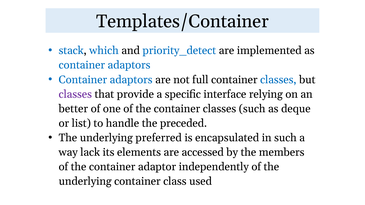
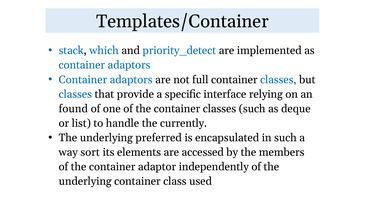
classes colour: purple -> blue (75, 94)
better: better -> found (73, 109)
preceded: preceded -> currently (183, 123)
lack: lack -> sort (90, 152)
